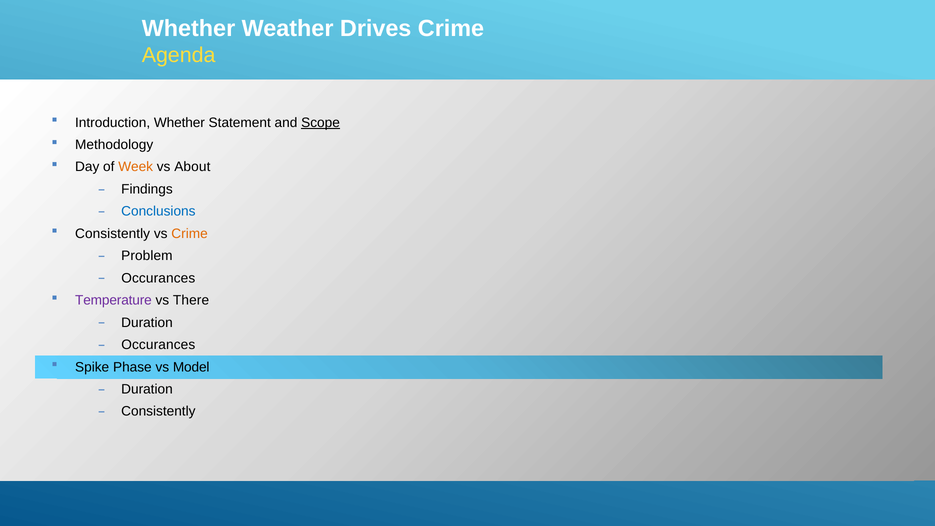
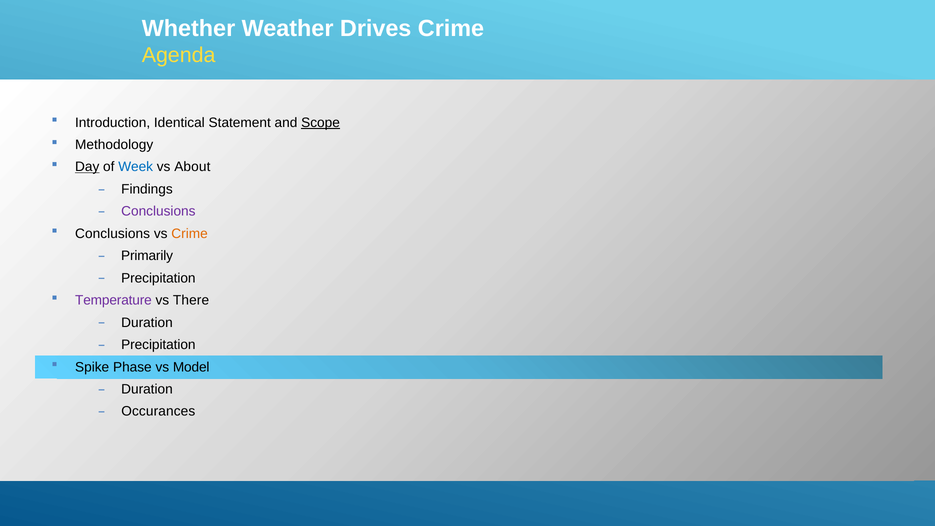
Introduction Whether: Whether -> Identical (179, 122)
Day underline: none -> present (87, 167)
Week colour: orange -> blue (136, 167)
Conclusions colour: blue -> purple (158, 211)
Consistently: Consistently -> Conclusions (113, 234)
Problem: Problem -> Primarily (147, 256)
Occurances: Occurances -> Precipitation (158, 278)
Occurances: Occurances -> Precipitation (158, 345)
Consistently: Consistently -> Occurances (158, 411)
